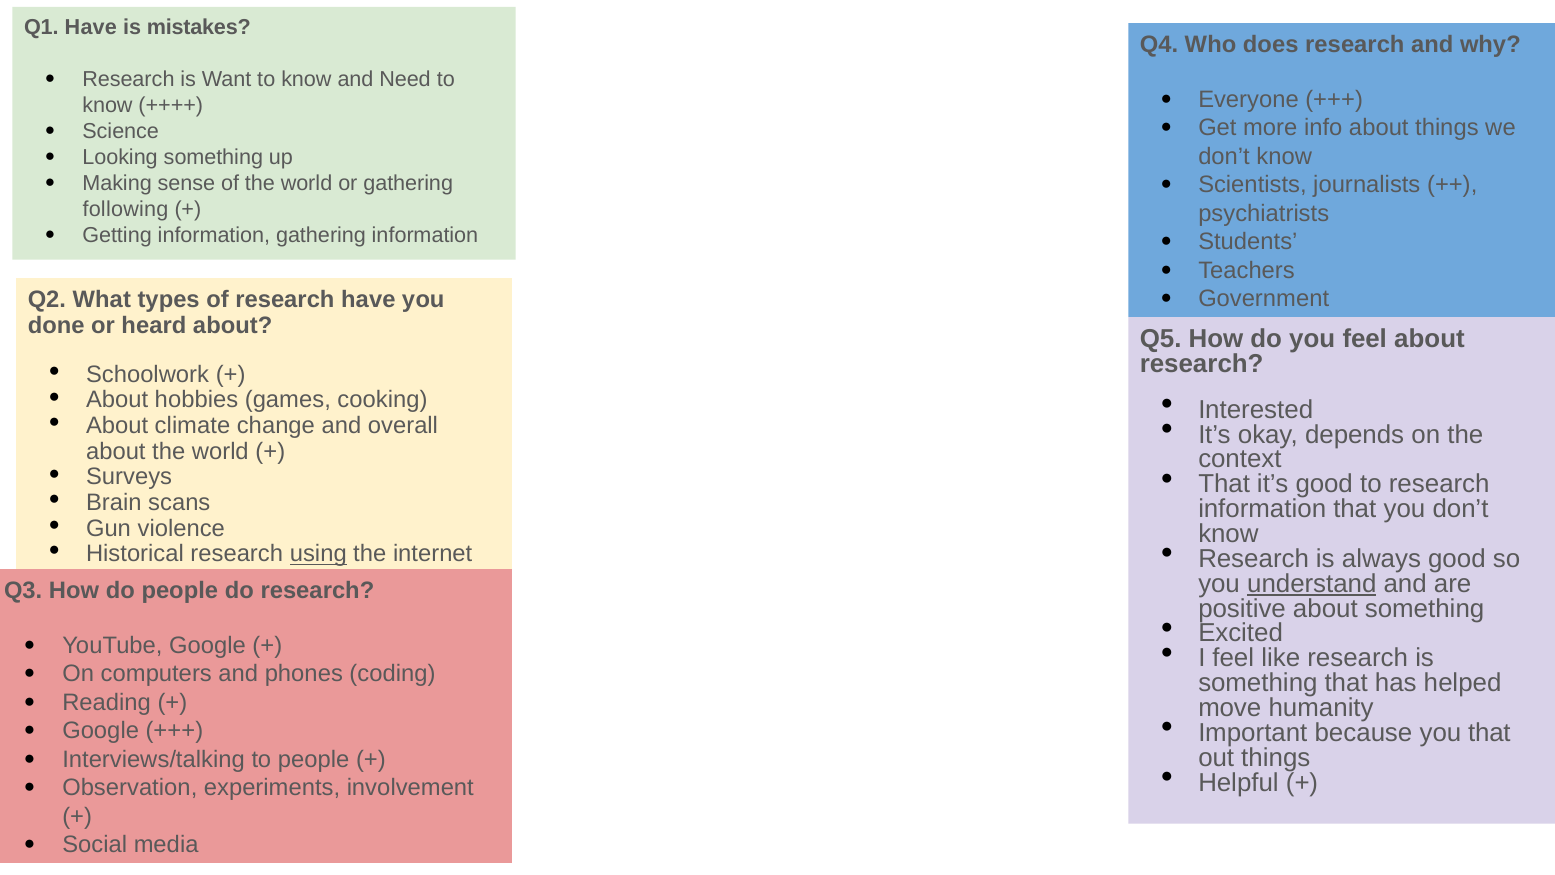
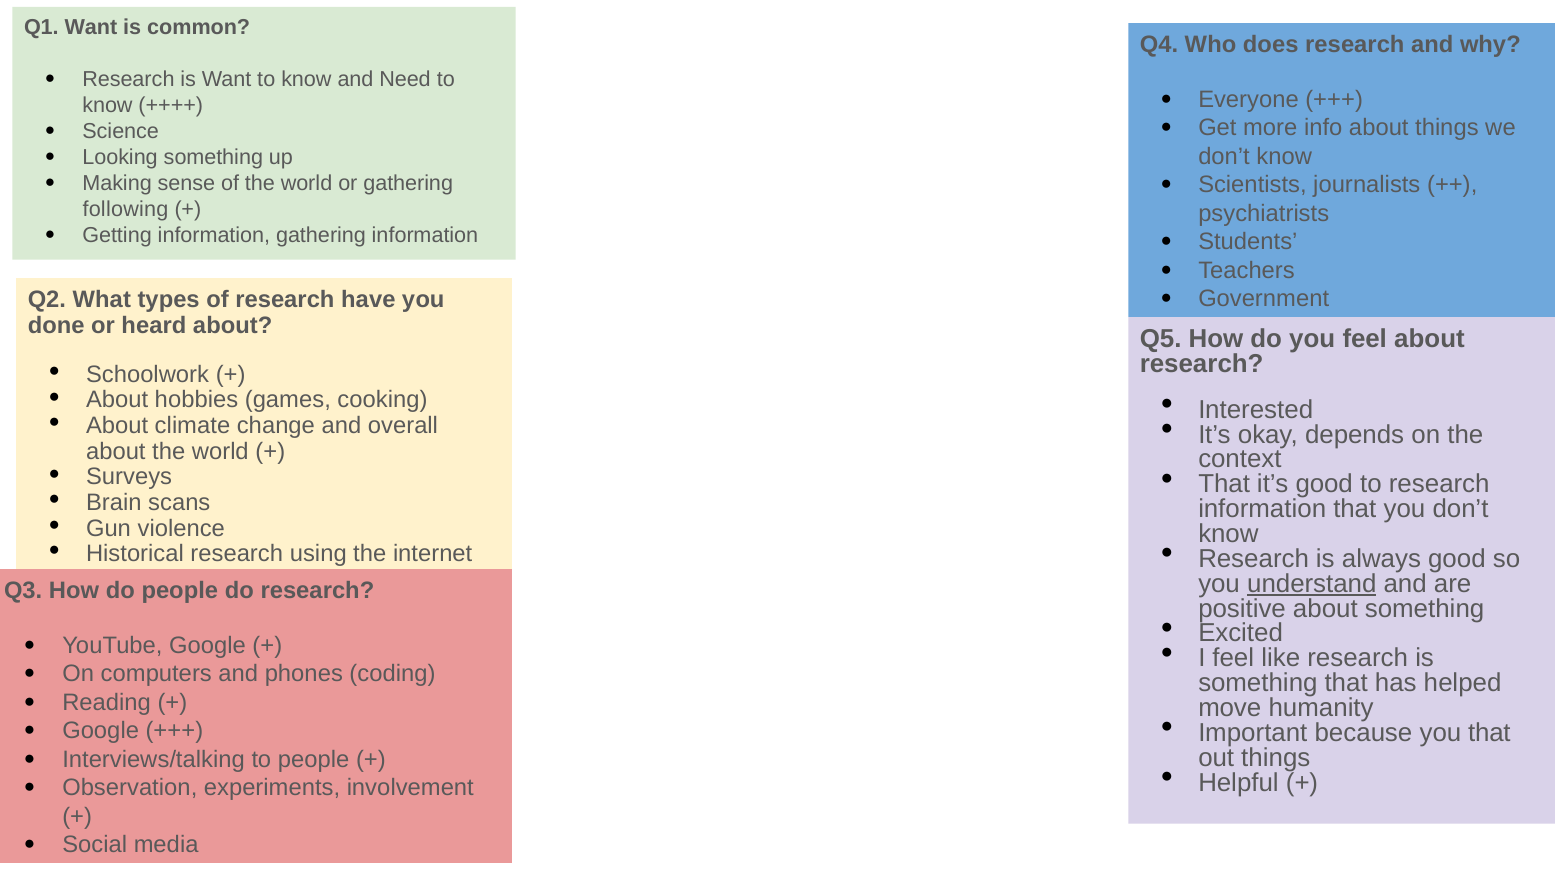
Q1 Have: Have -> Want (91, 27)
mistakes: mistakes -> common (199, 27)
using underline: present -> none (318, 554)
